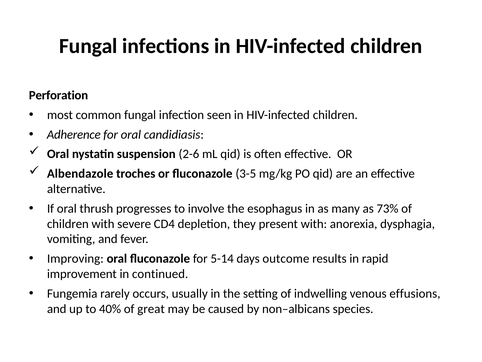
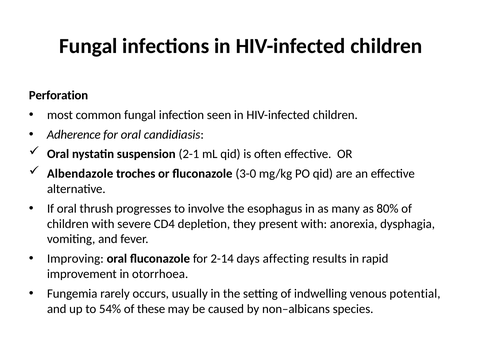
2-6: 2-6 -> 2-1 (189, 154)
3-5: 3-5 -> 3-0 (246, 173)
73%: 73% -> 80% (388, 208)
5-14: 5-14 -> 2-14 (222, 258)
outcome: outcome -> affecting (286, 258)
continued: continued -> otorrhoea (160, 274)
effusions: effusions -> potential (415, 293)
40%: 40% -> 54% (110, 308)
great: great -> these (151, 308)
